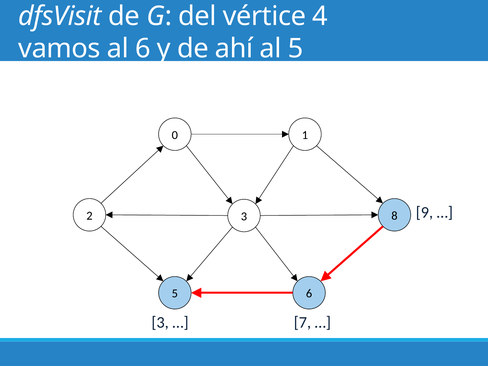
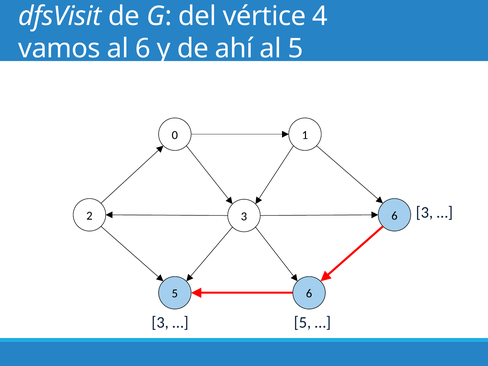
9: 9 -> 3 (424, 213)
3 8: 8 -> 6 (394, 216)
7: 7 -> 5 (302, 322)
